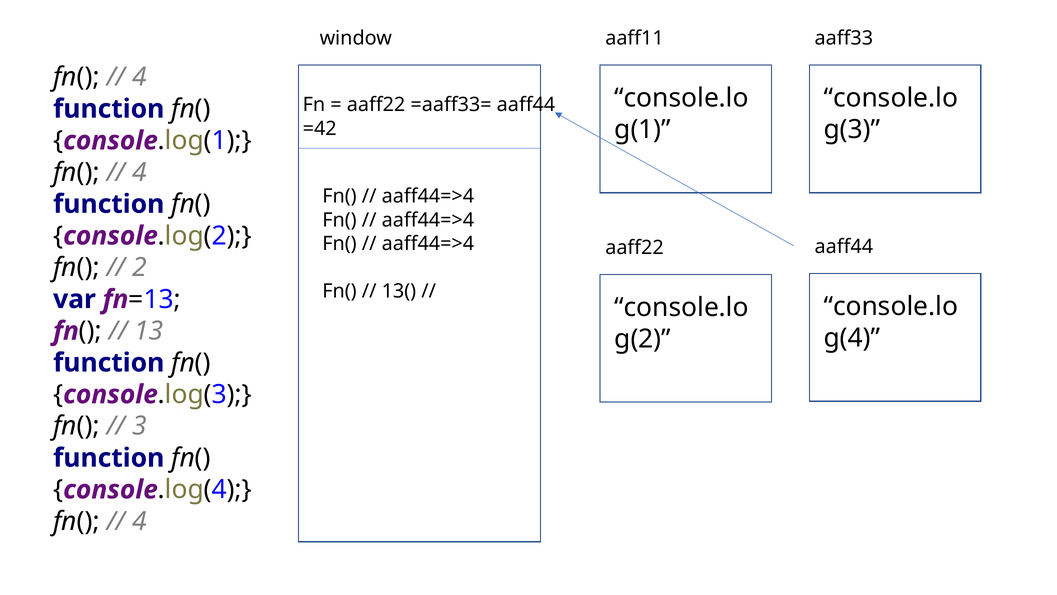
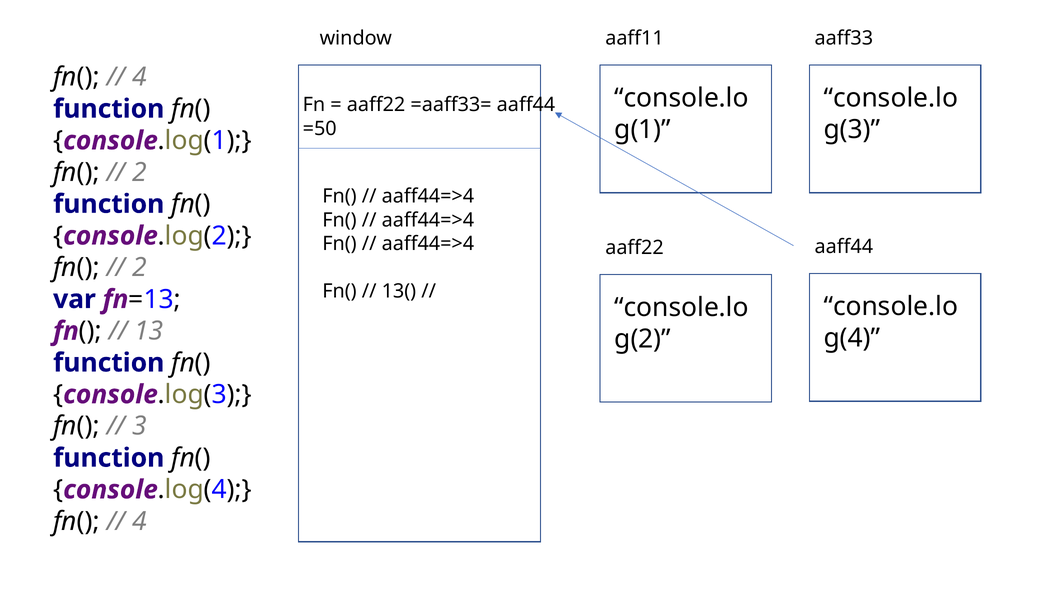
=42: =42 -> =50 (320, 129)
4: 4 -> 2 (139, 172)
